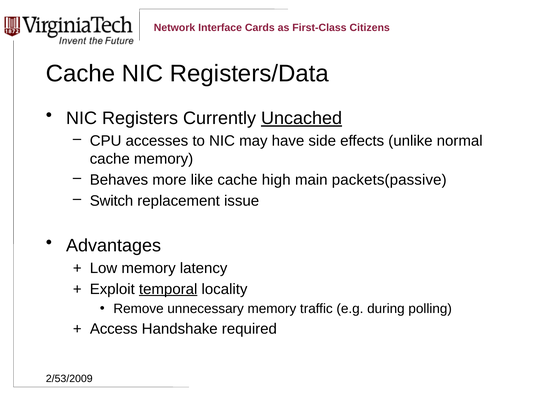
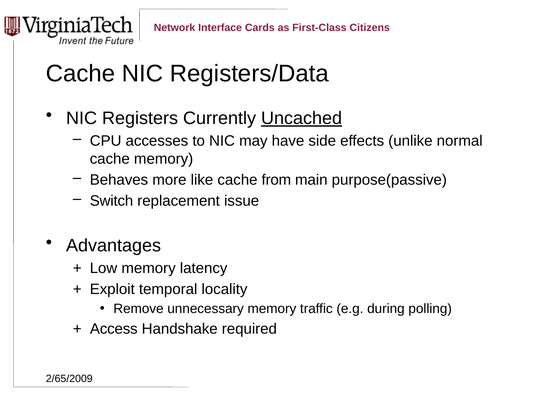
high: high -> from (276, 180)
packets(passive: packets(passive -> purpose(passive (389, 180)
temporal underline: present -> none (168, 289)
2/53/2009: 2/53/2009 -> 2/65/2009 (69, 379)
